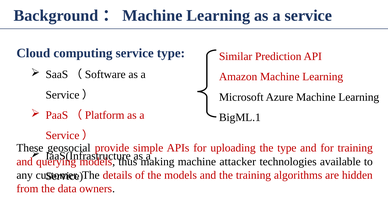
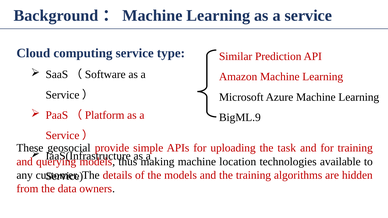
BigML.1: BigML.1 -> BigML.9 (240, 118)
the type: type -> task (287, 148)
attacker: attacker -> location (238, 162)
